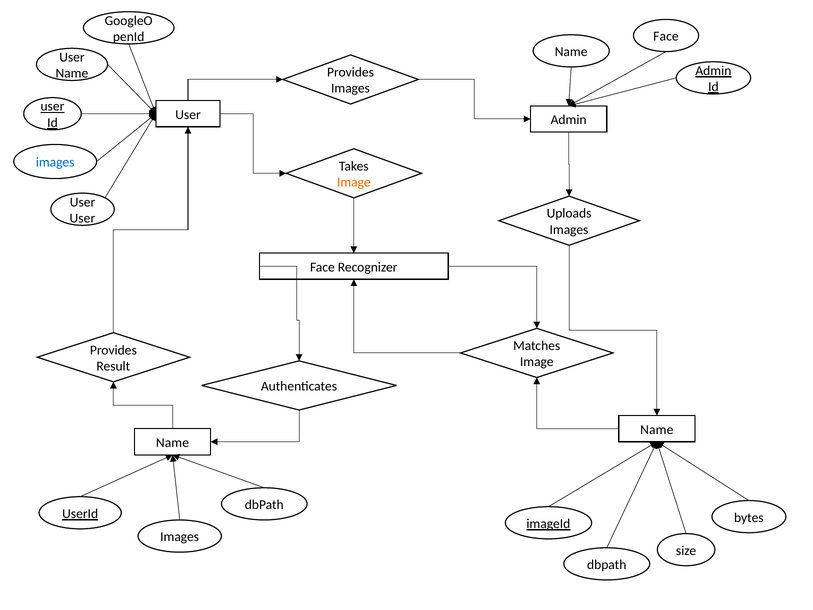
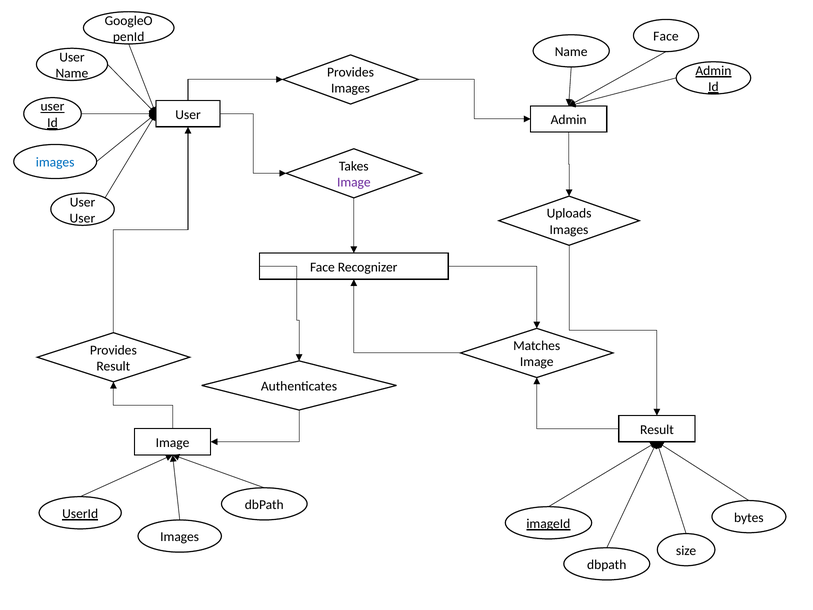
Image colour: orange -> purple (354, 182)
Name: Name -> Result (657, 429)
Name: Name -> Image (173, 443)
